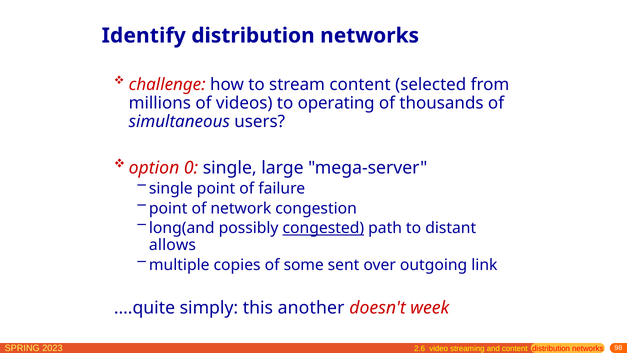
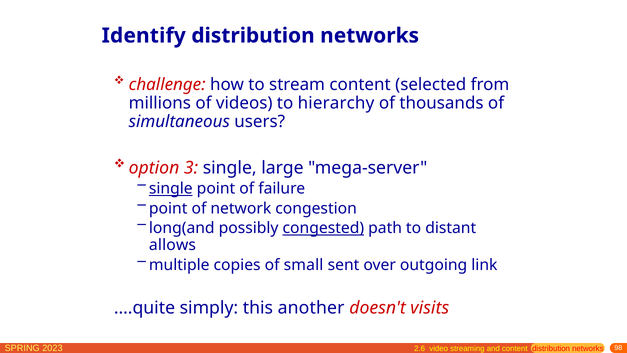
operating: operating -> hierarchy (336, 103)
0: 0 -> 3 (191, 168)
single underline: none -> present (171, 189)
some: some -> small (304, 265)
week: week -> visits (430, 308)
